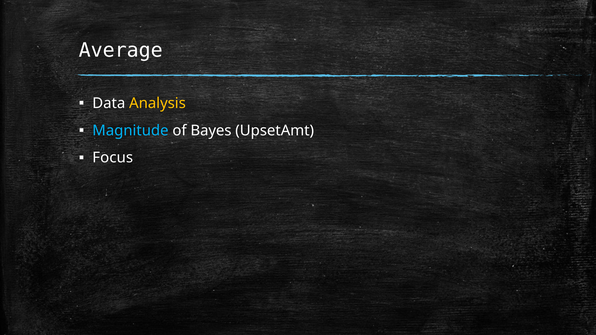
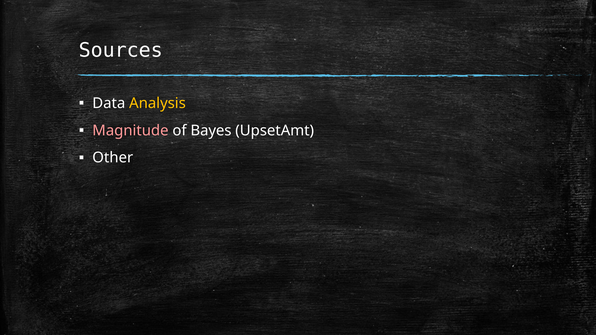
Average: Average -> Sources (121, 50)
Magnitude colour: light blue -> pink (130, 131)
Focus: Focus -> Other (113, 158)
